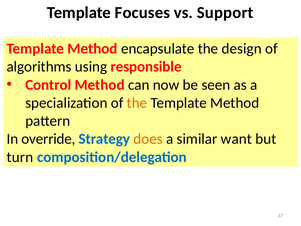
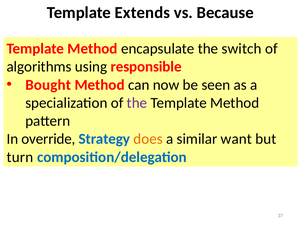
Focuses: Focuses -> Extends (142, 13)
Support: Support -> Because (225, 13)
design: design -> switch (242, 49)
Control: Control -> Bought (48, 85)
the colour: orange -> purple (137, 103)
